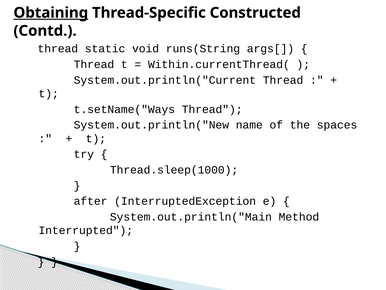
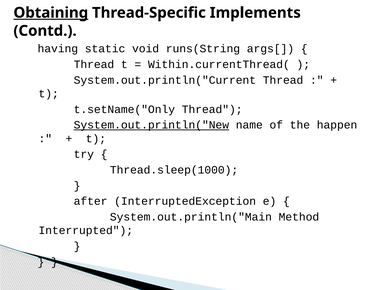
Constructed: Constructed -> Implements (255, 13)
thread: thread -> having (58, 49)
t.setName("Ways: t.setName("Ways -> t.setName("Only (124, 109)
System.out.println("New underline: none -> present (151, 125)
spaces: spaces -> happen (337, 125)
